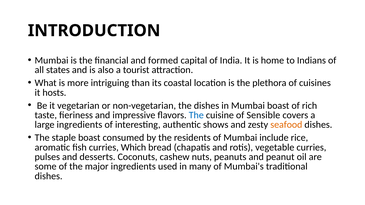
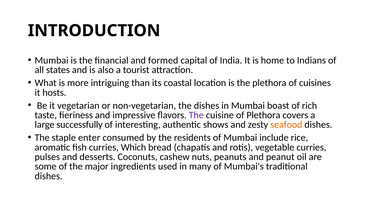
The colour: blue -> purple (196, 115)
of Sensible: Sensible -> Plethora (263, 115)
large ingredients: ingredients -> successfully (80, 125)
staple boast: boast -> enter (89, 138)
